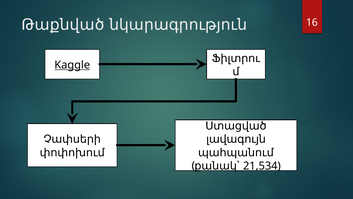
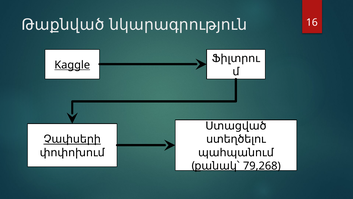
Չափսերի underline: none -> present (72, 139)
լավագույն: լավագույն -> ստեղծելու (236, 139)
21,534: 21,534 -> 79,268 (262, 166)
